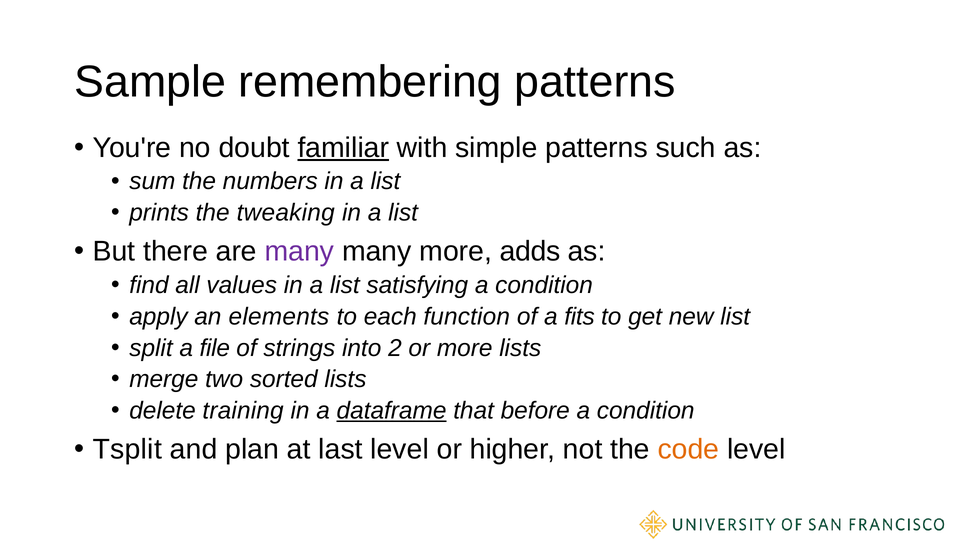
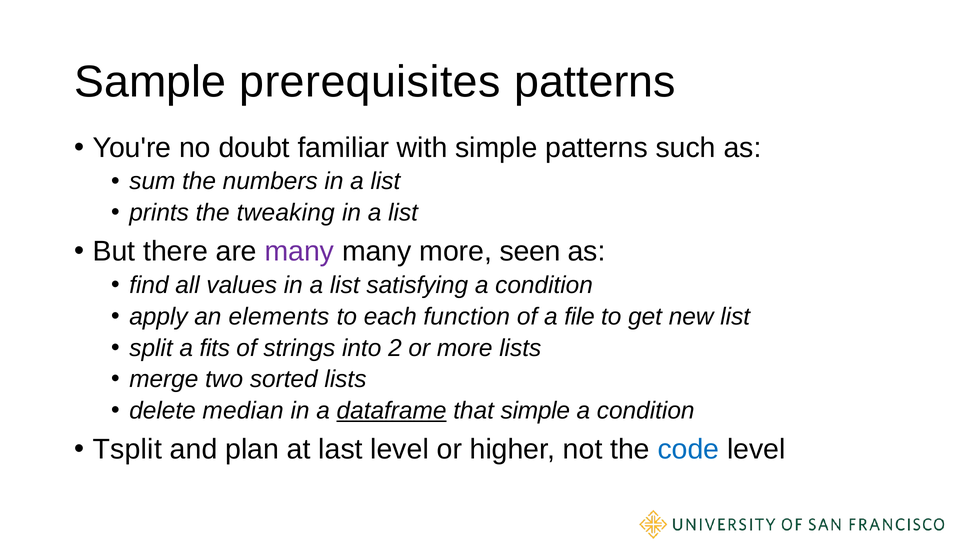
remembering: remembering -> prerequisites (370, 82)
familiar underline: present -> none (343, 148)
adds: adds -> seen (530, 252)
fits: fits -> file (580, 317)
file: file -> fits (215, 348)
training: training -> median (243, 411)
that before: before -> simple (535, 411)
code colour: orange -> blue (688, 450)
